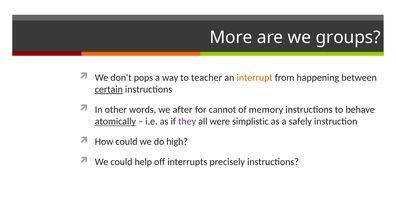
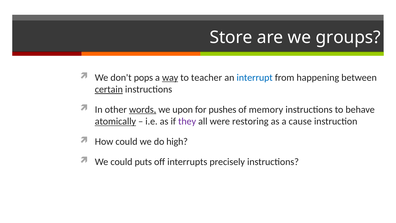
More: More -> Store (231, 37)
way underline: none -> present (170, 77)
interrupt colour: orange -> blue (255, 77)
words underline: none -> present (143, 109)
after: after -> upon (183, 109)
cannot: cannot -> pushes (222, 109)
simplistic: simplistic -> restoring (250, 121)
safely: safely -> cause (300, 121)
help: help -> puts (143, 162)
